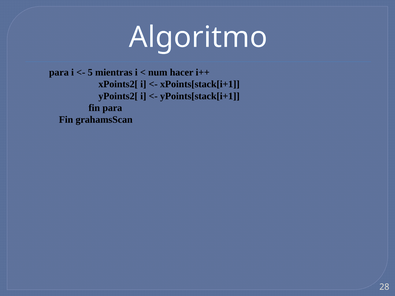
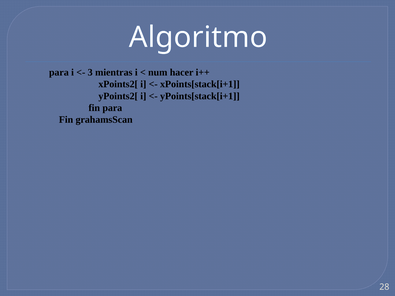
5: 5 -> 3 (90, 72)
